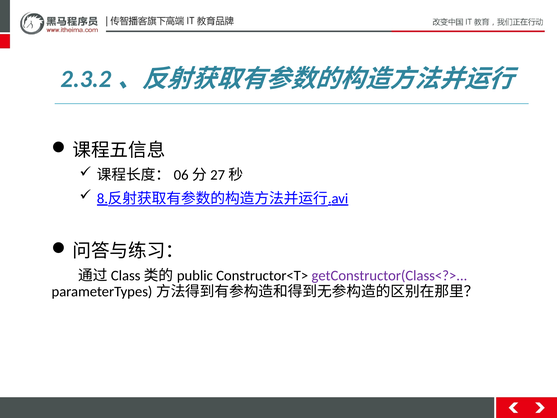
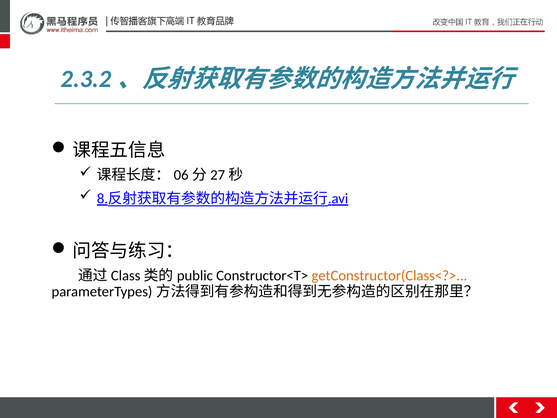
getConstructor(Class<?> colour: purple -> orange (389, 275)
